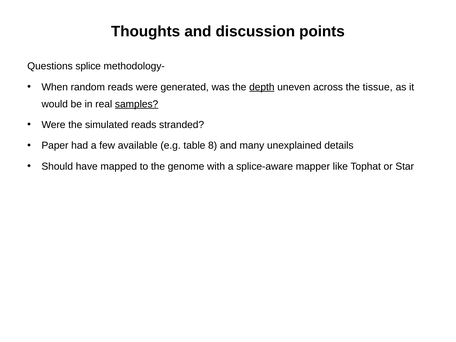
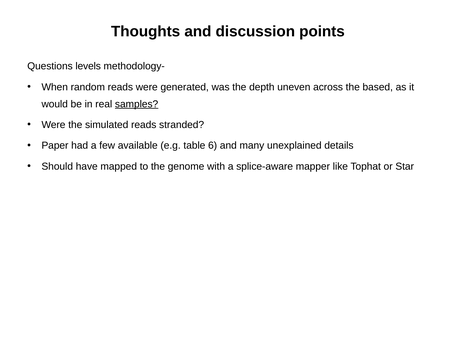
splice: splice -> levels (88, 66)
depth underline: present -> none (262, 87)
tissue: tissue -> based (378, 87)
8: 8 -> 6 (213, 146)
